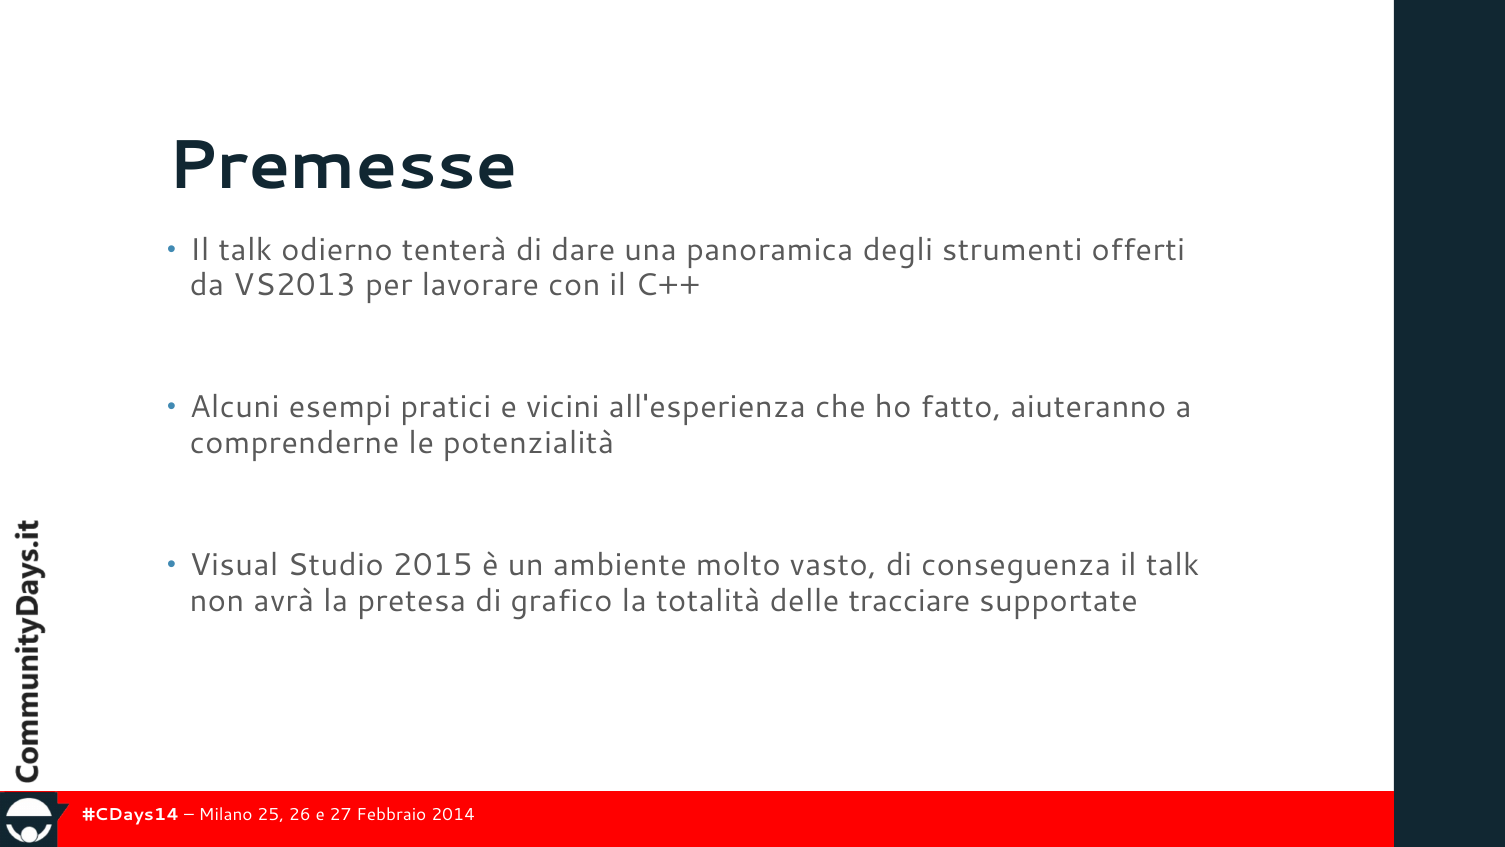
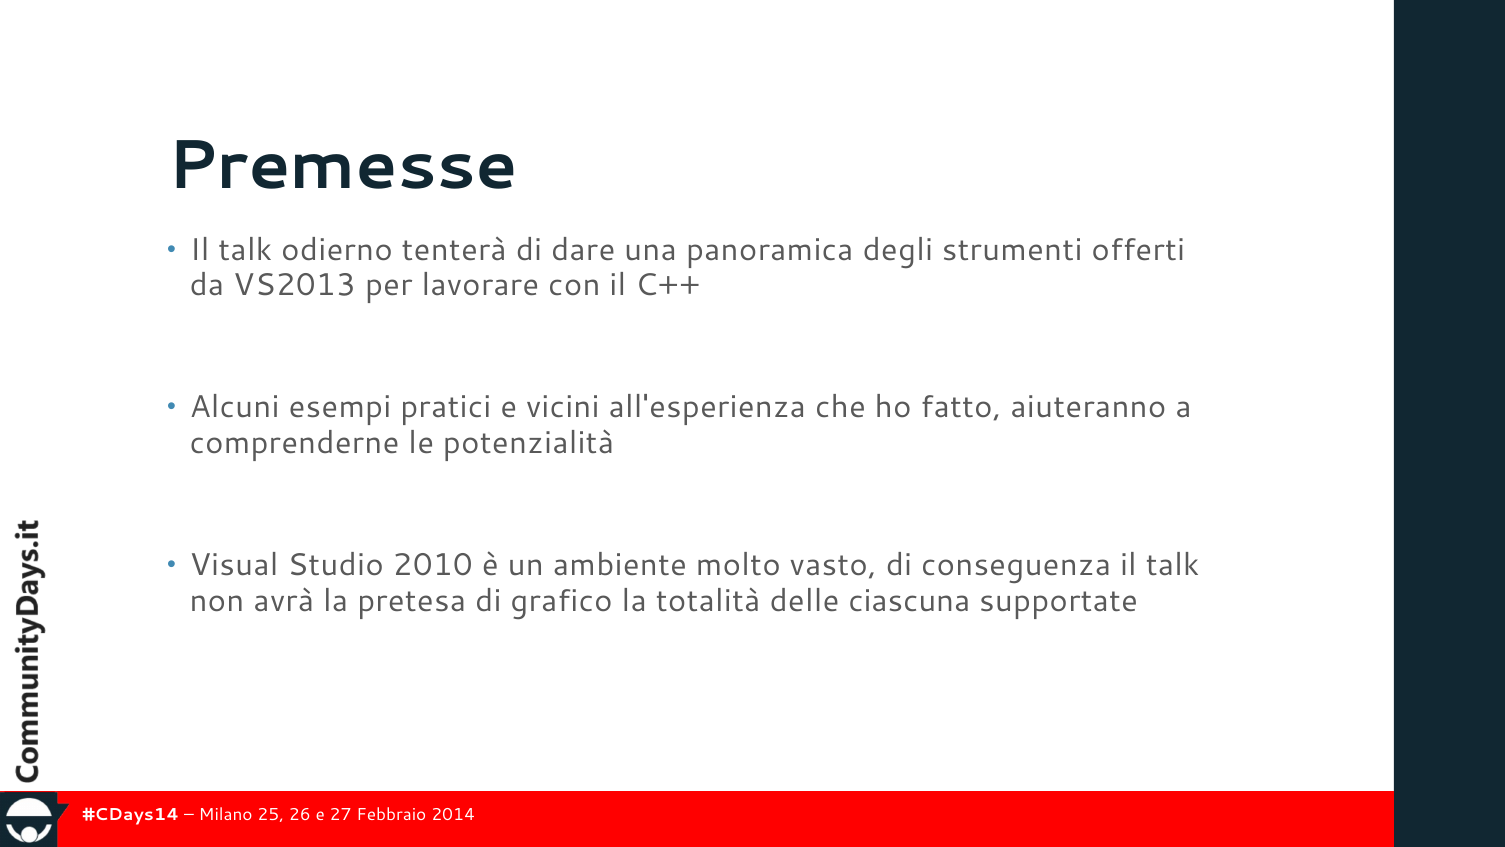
2015: 2015 -> 2010 (433, 565)
tracciare: tracciare -> ciascuna (909, 601)
